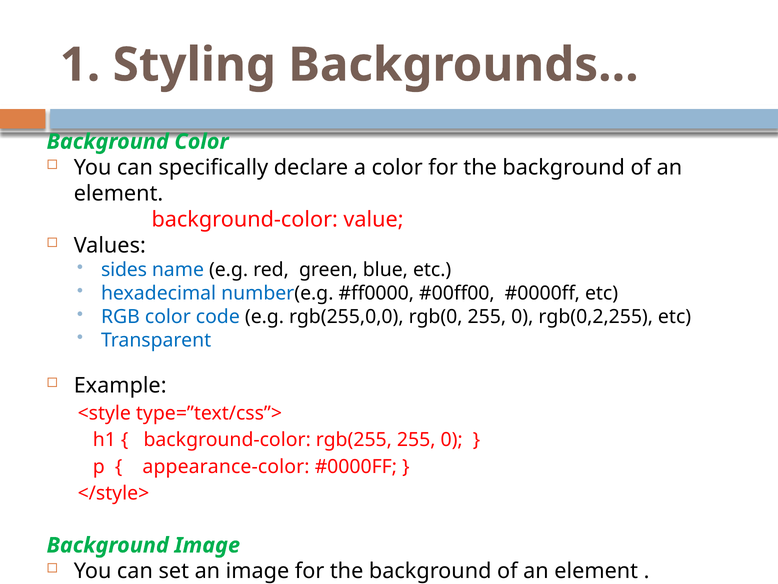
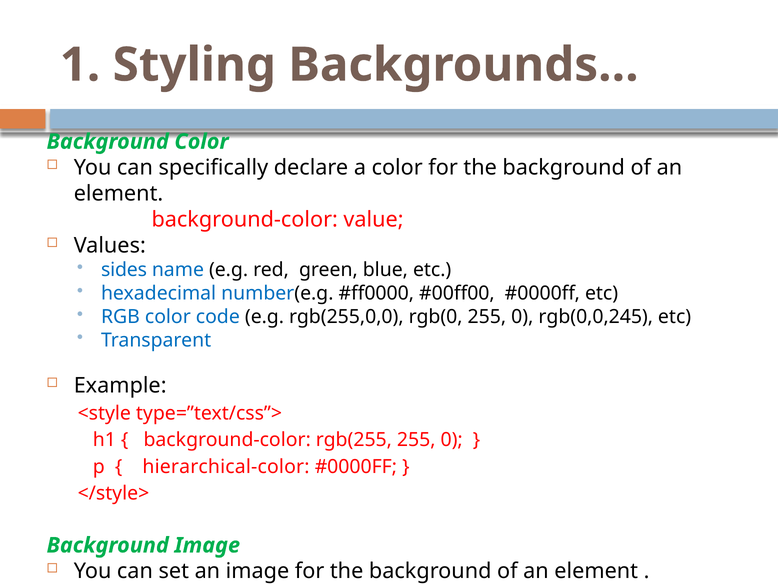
rgb(0,2,255: rgb(0,2,255 -> rgb(0,0,245 (596, 316)
appearance-color: appearance-color -> hierarchical-color (226, 466)
